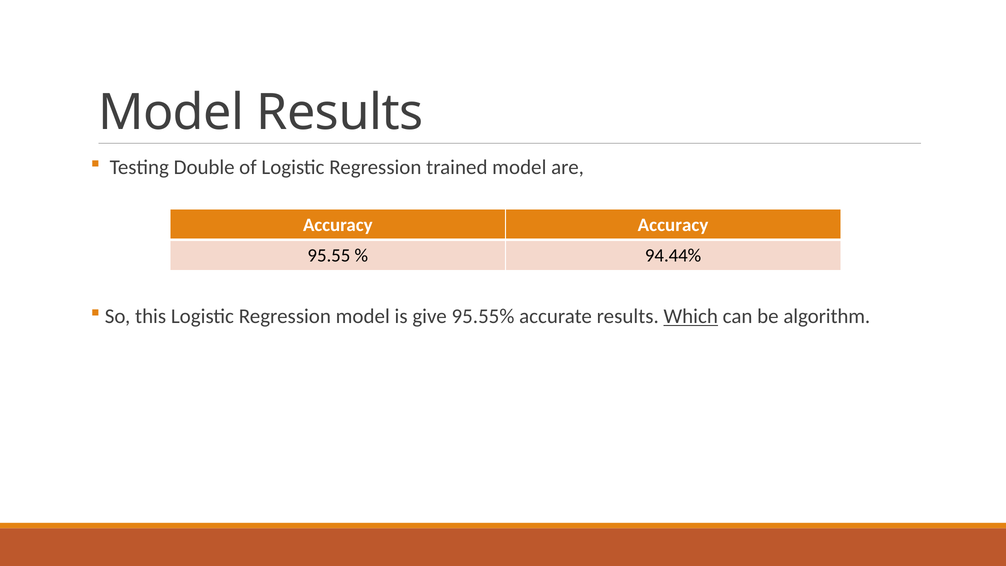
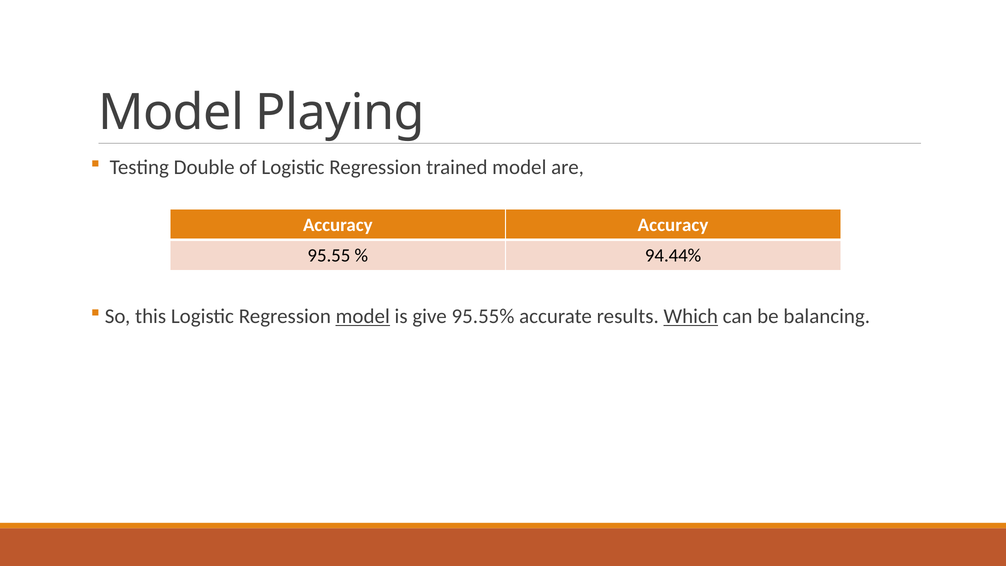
Model Results: Results -> Playing (340, 113)
model underline: none -> present (363, 317)
algorithm: algorithm -> balancing (827, 317)
